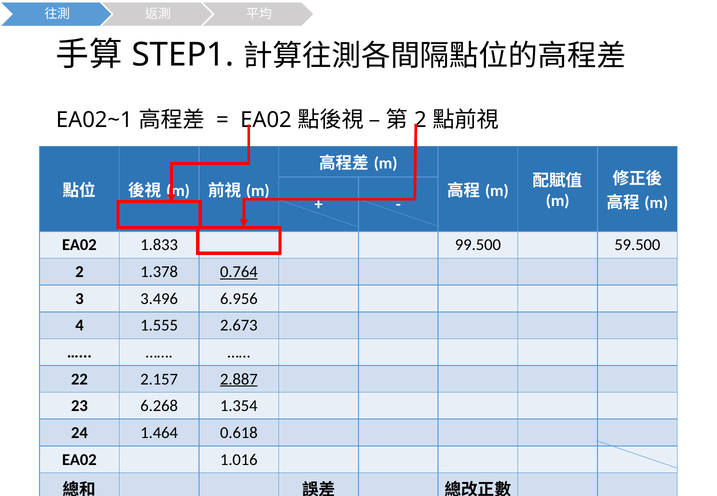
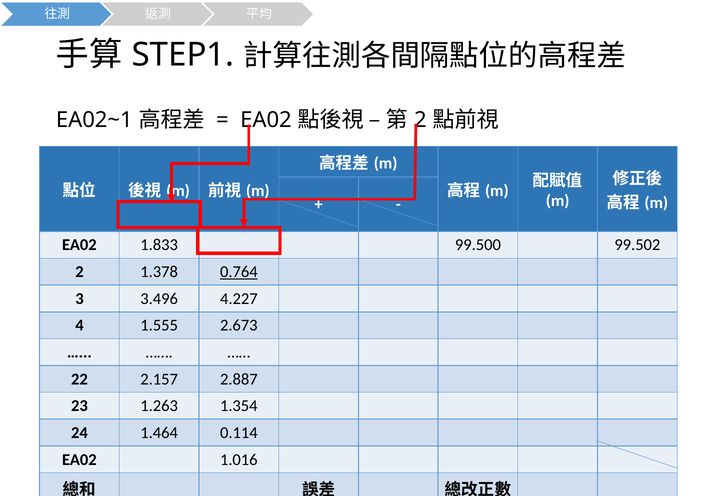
59.500: 59.500 -> 99.502 (637, 245)
6.956: 6.956 -> 4.227 (239, 299)
2.887 underline: present -> none (239, 379)
6.268: 6.268 -> 1.263 (159, 406)
0.618: 0.618 -> 0.114 (239, 433)
